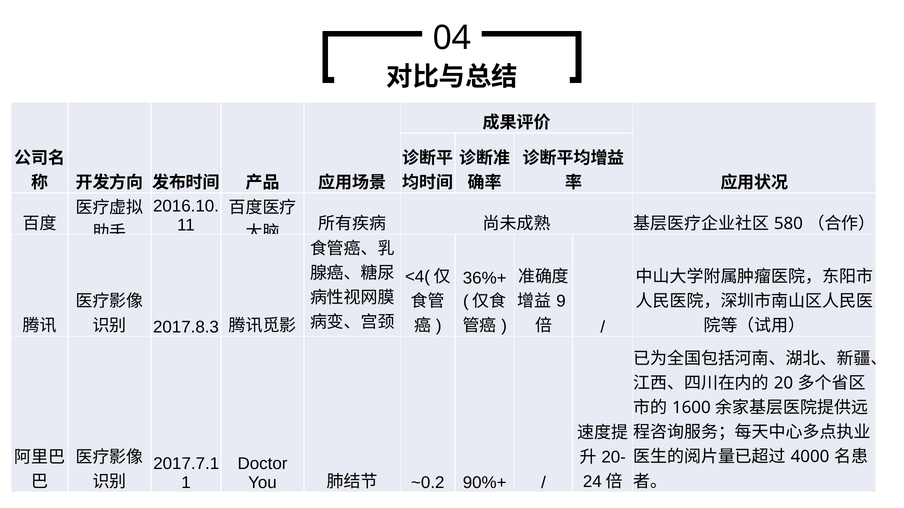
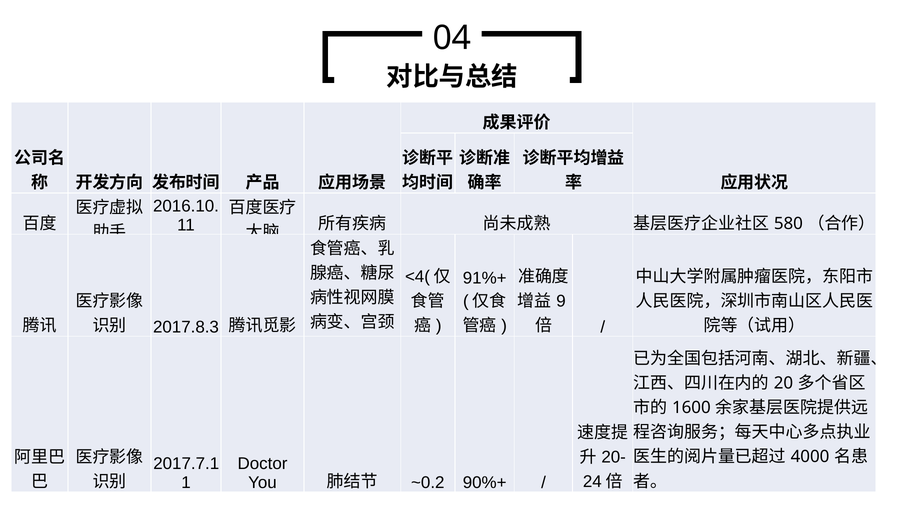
36%+: 36%+ -> 91%+ (485, 278)
